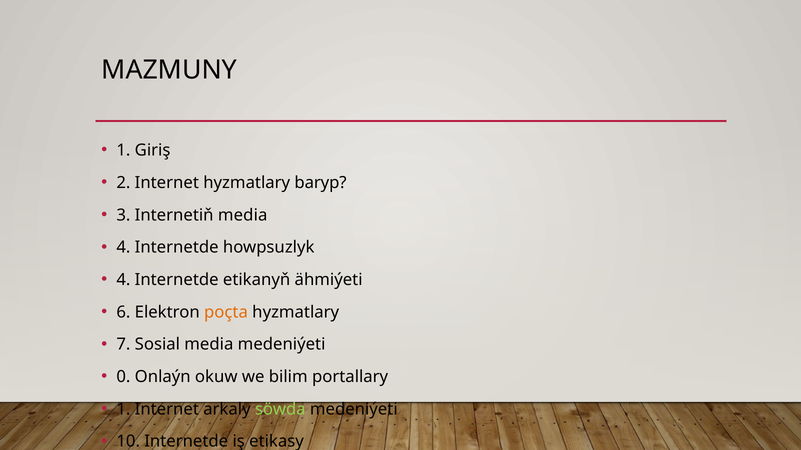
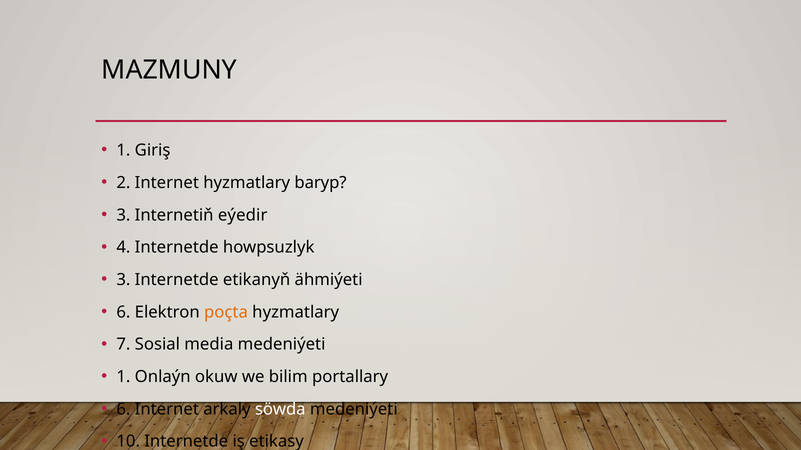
Internetiň media: media -> eýedir (243, 215)
4: 4 -> 3 (123, 280)
0: 0 -> 1 (123, 377)
1: 1 -> 6 (123, 410)
söwda colour: light green -> white (280, 410)
